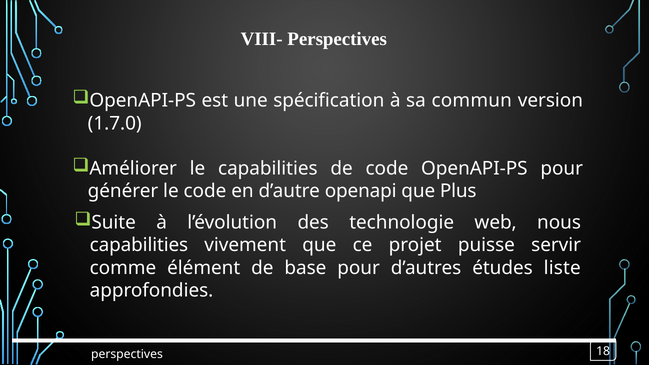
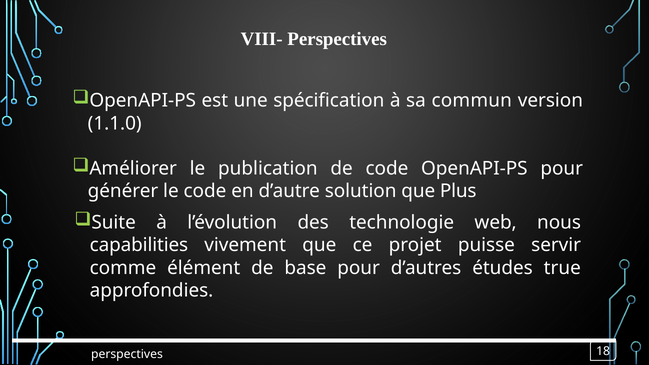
1.7.0: 1.7.0 -> 1.1.0 (115, 123)
le capabilities: capabilities -> publication (268, 169)
openapi: openapi -> solution (361, 191)
liste: liste -> true (562, 268)
